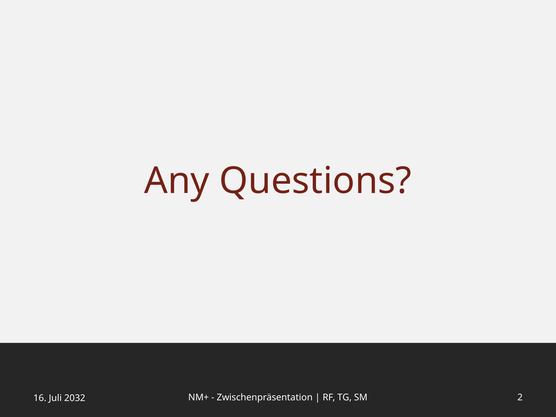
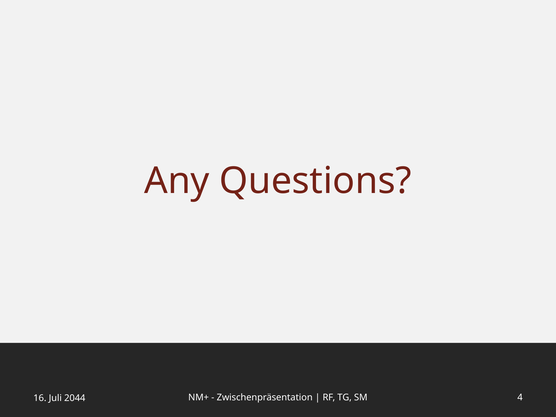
2: 2 -> 4 (520, 397)
2032: 2032 -> 2044 (75, 398)
